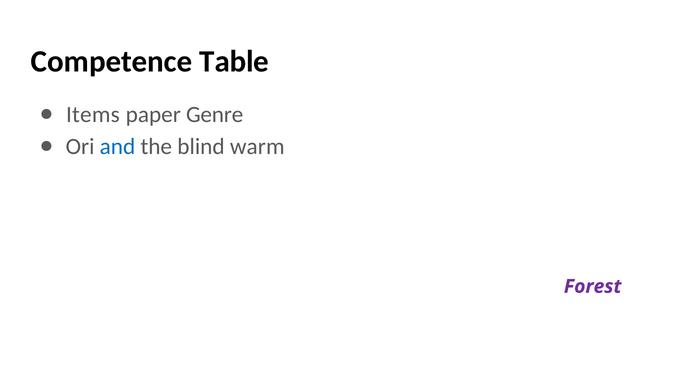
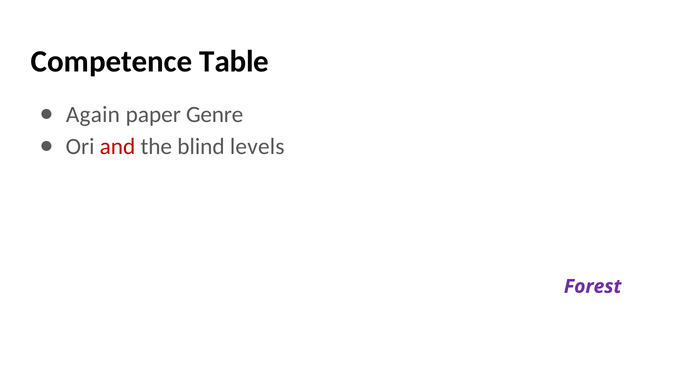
Items: Items -> Again (93, 115)
and colour: blue -> red (118, 147)
warm: warm -> levels (257, 147)
